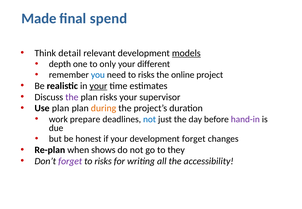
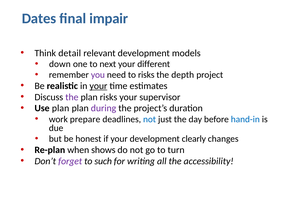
Made: Made -> Dates (39, 19)
spend: spend -> impair (109, 19)
models underline: present -> none (186, 53)
depth: depth -> down (60, 64)
only: only -> next (108, 64)
you colour: blue -> purple (98, 75)
online: online -> depth (183, 75)
during colour: orange -> purple (104, 108)
hand-in colour: purple -> blue (245, 119)
development forget: forget -> clearly (194, 139)
they: they -> turn (176, 150)
risks: risks -> such (103, 161)
